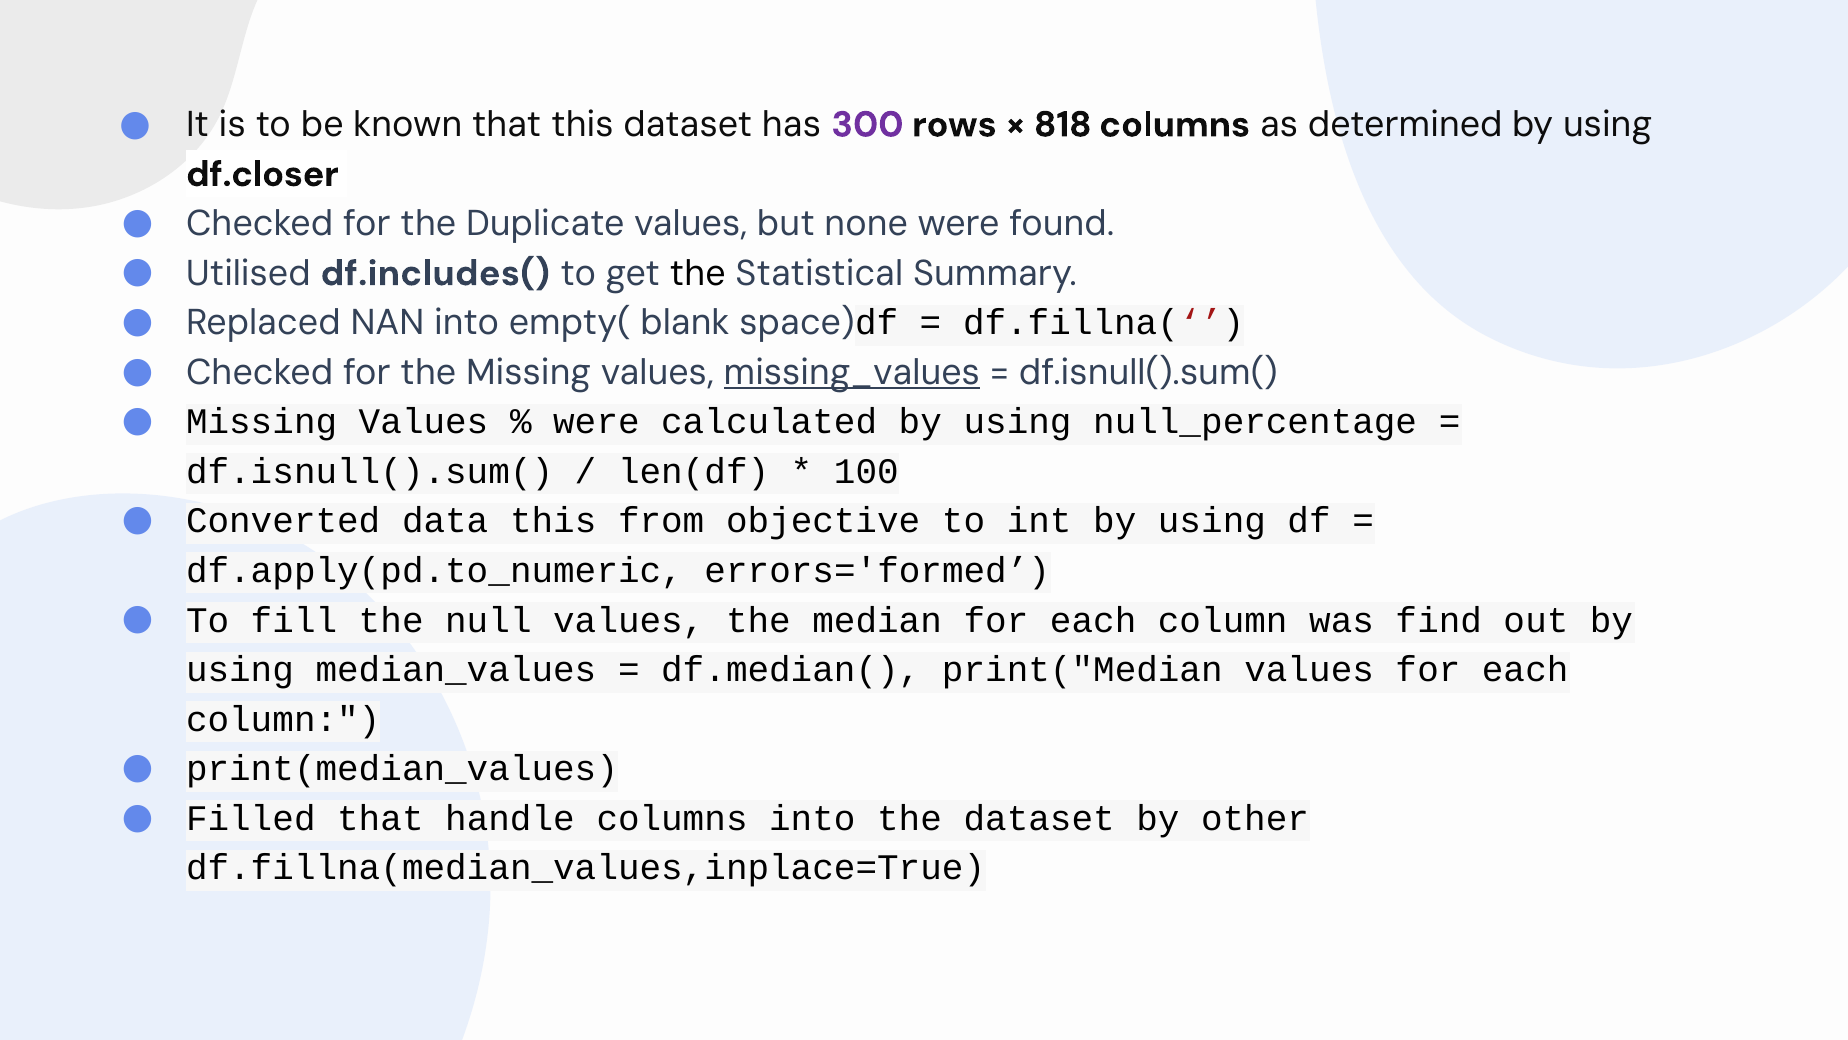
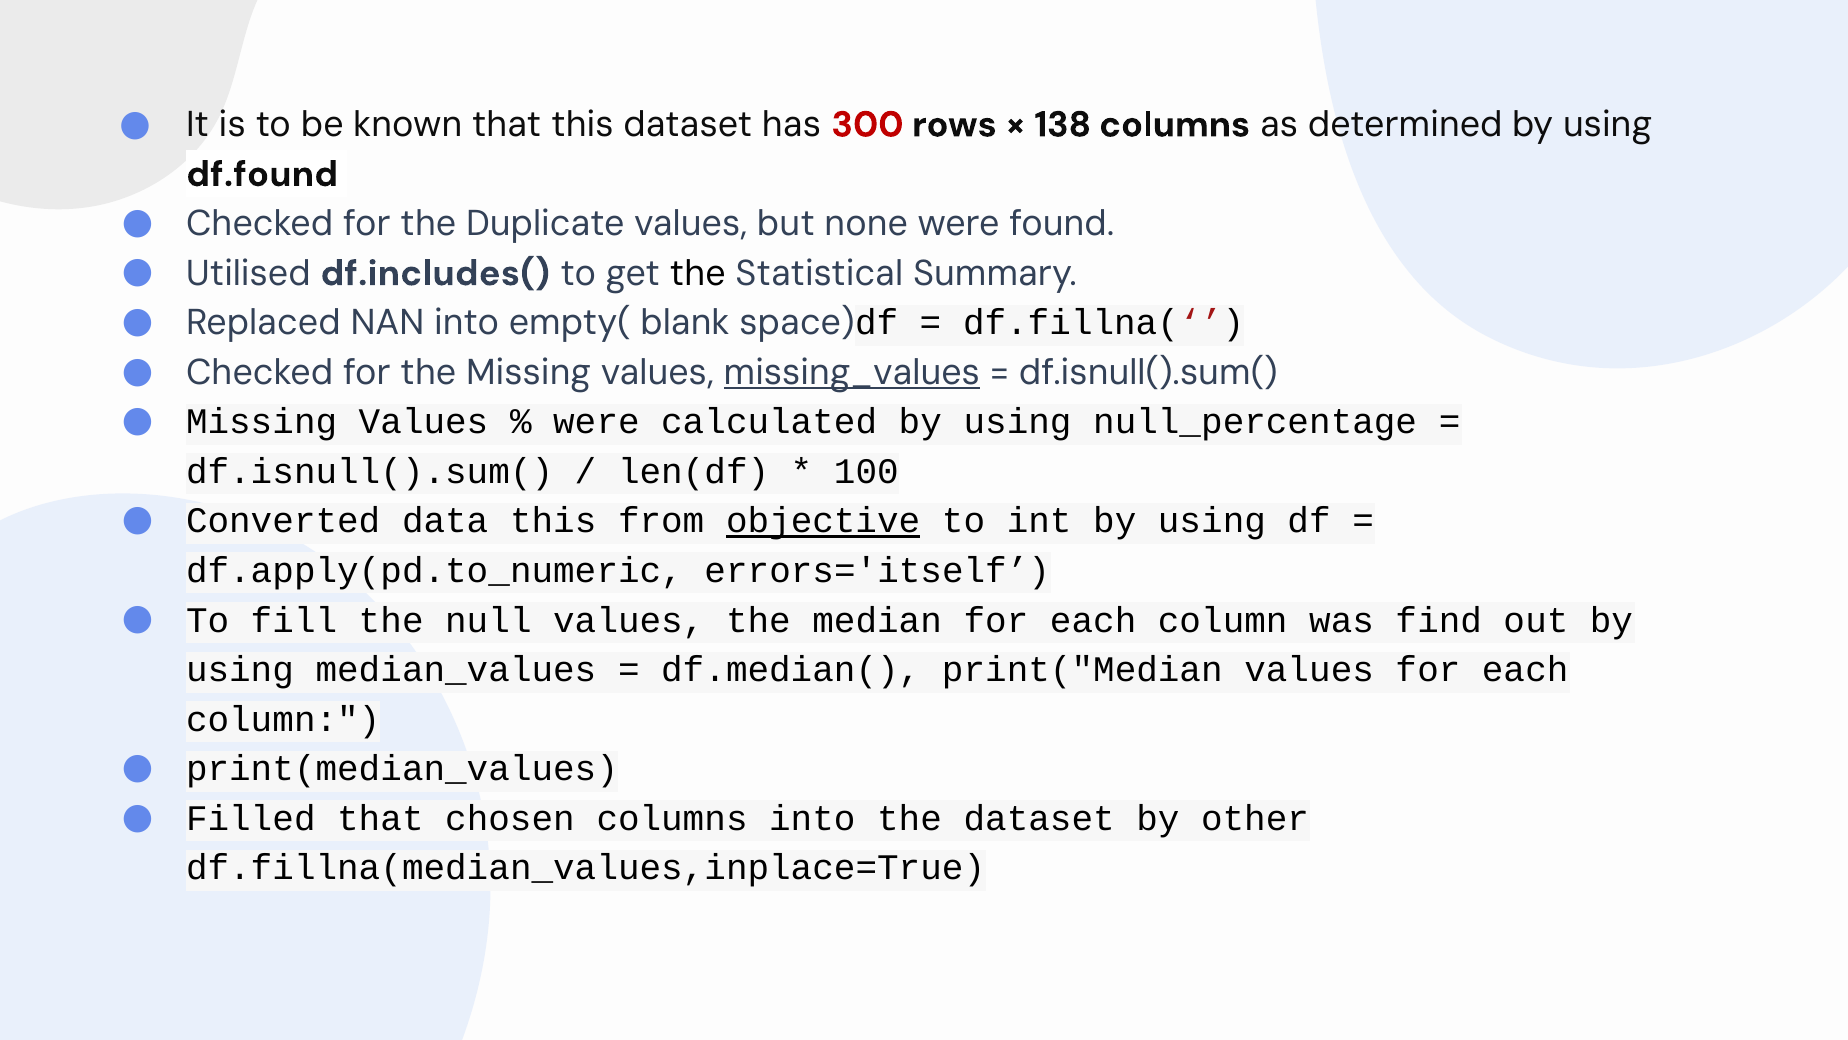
300 colour: purple -> red (867, 124)
818: 818 -> 138 (1063, 124)
df.closer: df.closer -> df.found (262, 174)
objective underline: none -> present (823, 521)
errors='formed: errors='formed -> errors='itself (877, 570)
handle: handle -> chosen (510, 818)
